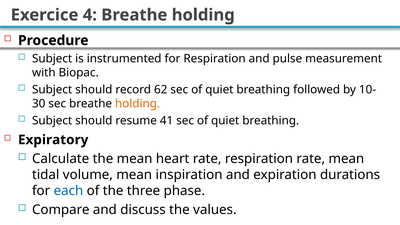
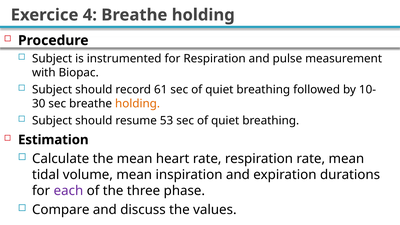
62: 62 -> 61 (161, 90)
41: 41 -> 53 (167, 121)
Expiratory: Expiratory -> Estimation (53, 140)
each colour: blue -> purple (68, 191)
